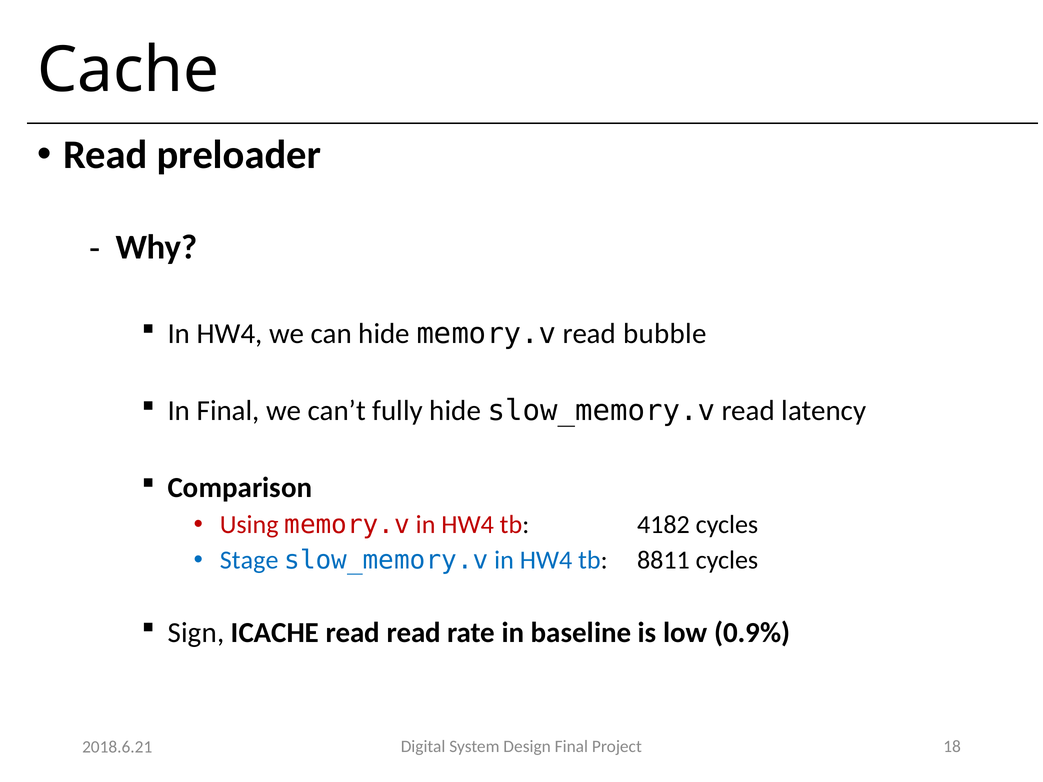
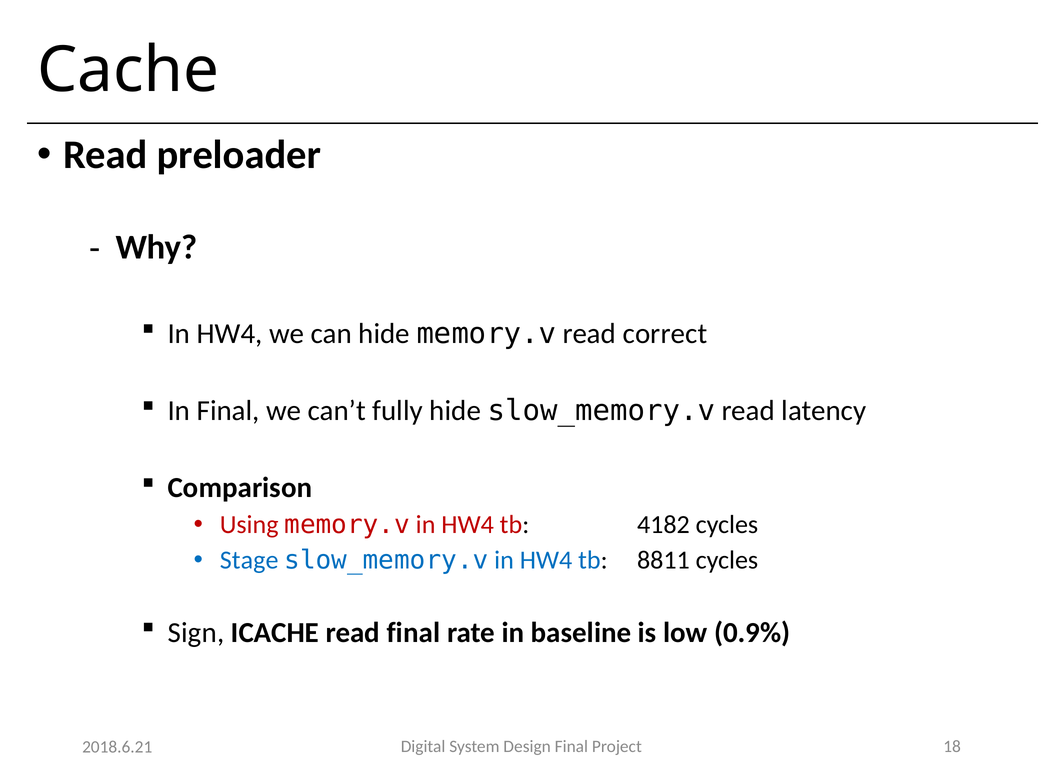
bubble: bubble -> correct (665, 334)
read read: read -> final (413, 633)
